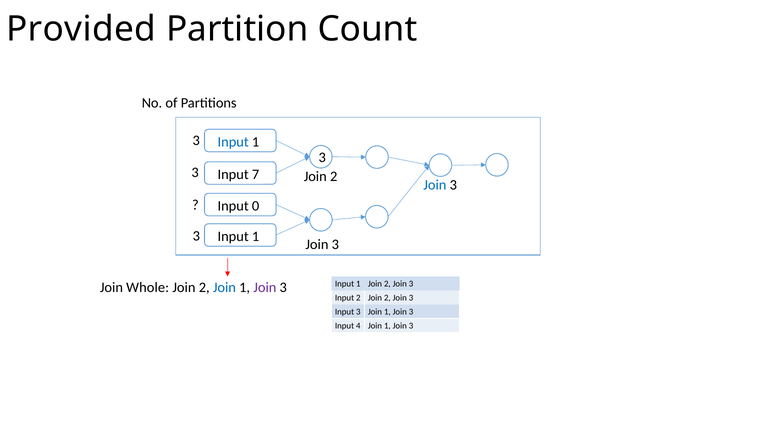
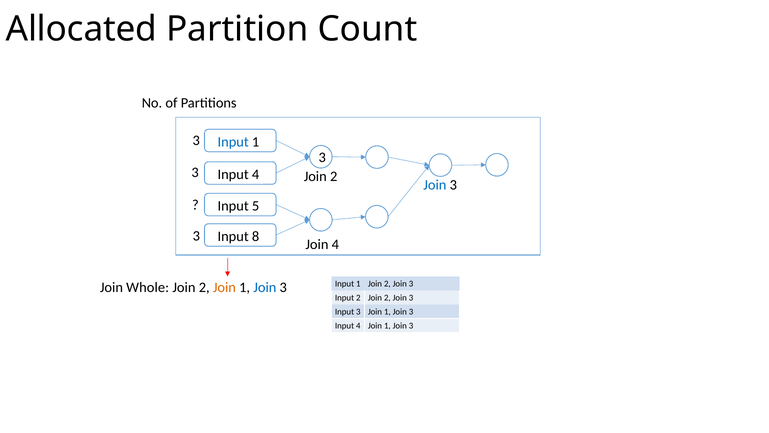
Provided: Provided -> Allocated (81, 29)
7: 7 -> 4 (256, 174)
0: 0 -> 5 (256, 206)
1: 1 -> 8 (256, 236)
3: 3 -> 4 (335, 244)
Join colour: blue -> orange (224, 287)
Join colour: purple -> blue (265, 287)
